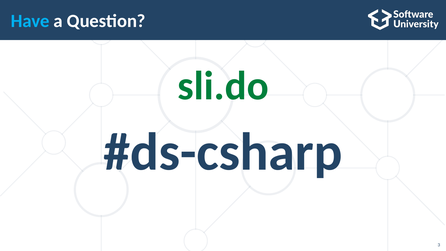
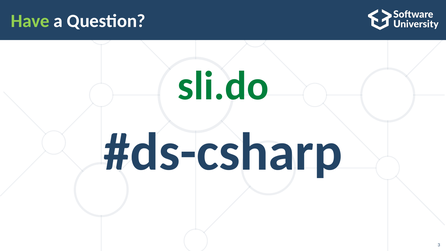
Have colour: light blue -> light green (30, 21)
